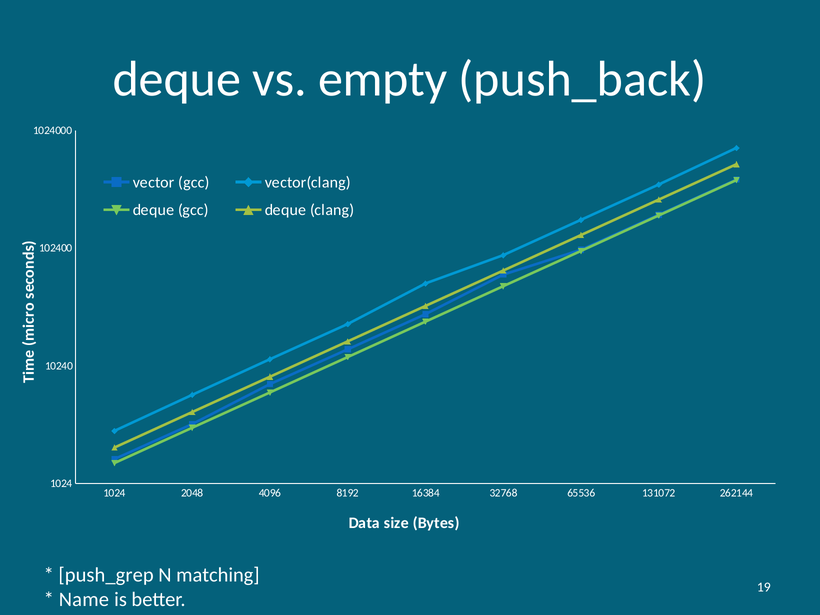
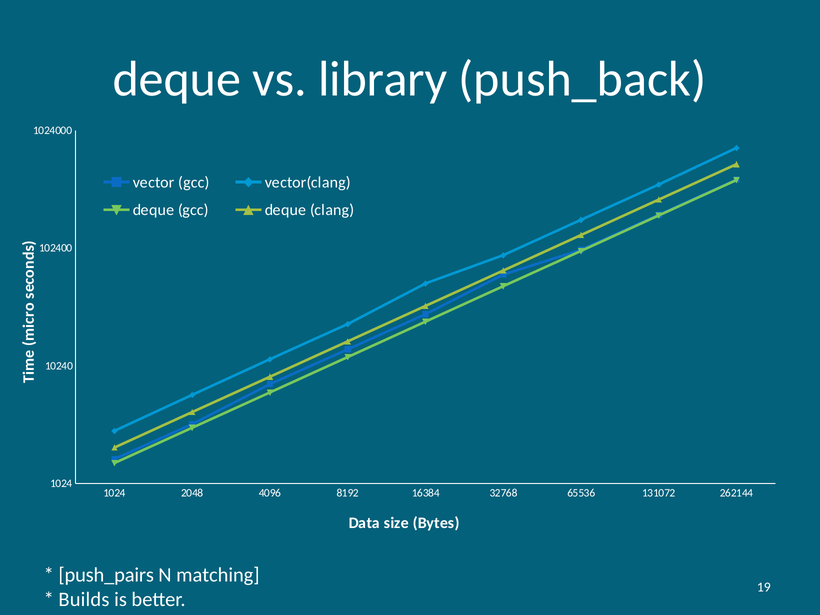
empty: empty -> library (383, 79)
push_grep: push_grep -> push_pairs (106, 575)
Name: Name -> Builds (84, 599)
